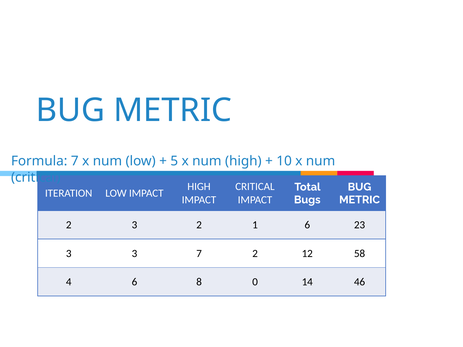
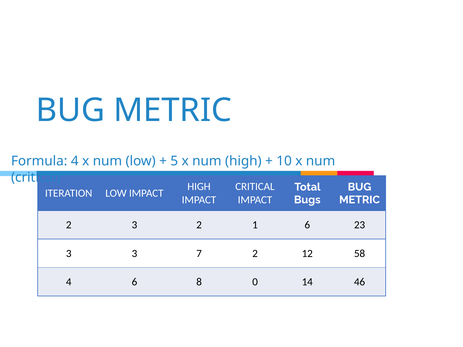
Formula 7: 7 -> 4 (75, 161)
